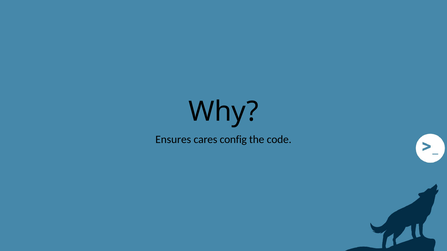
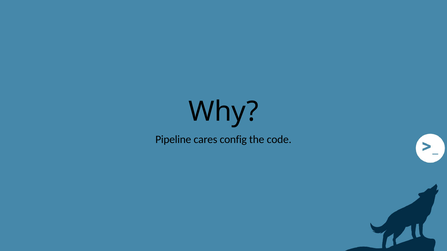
Ensures: Ensures -> Pipeline (173, 140)
